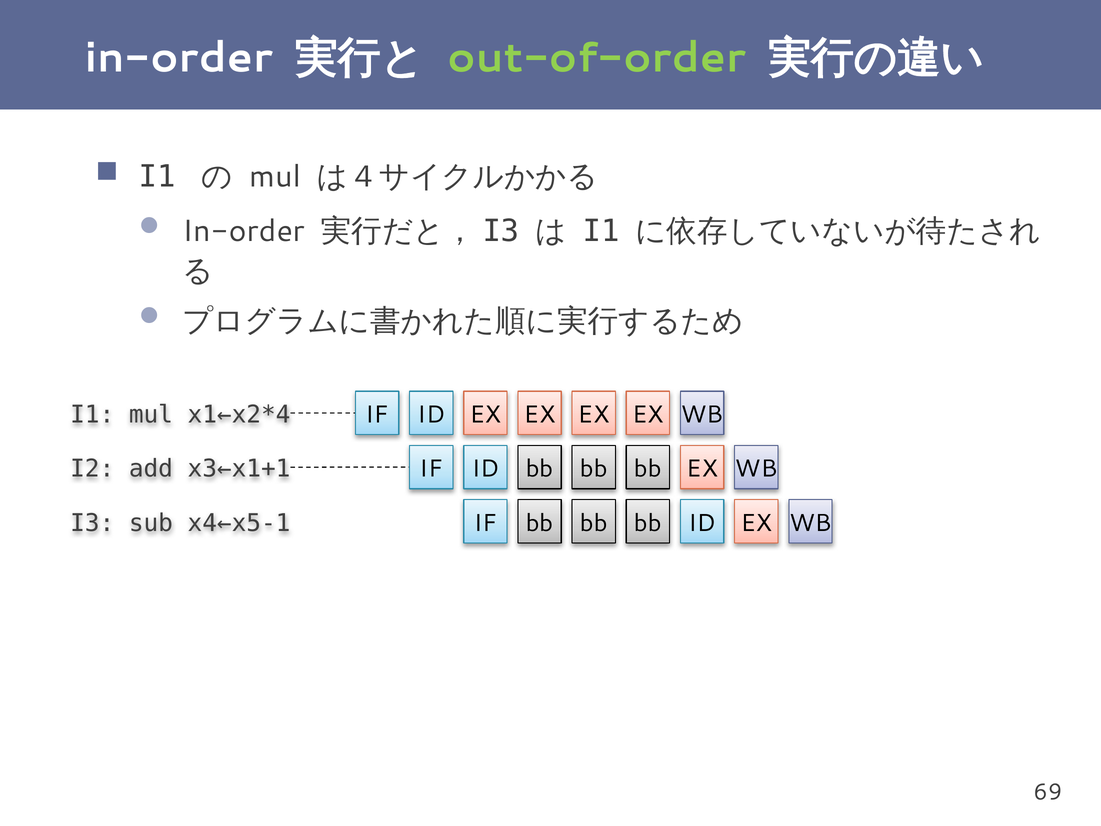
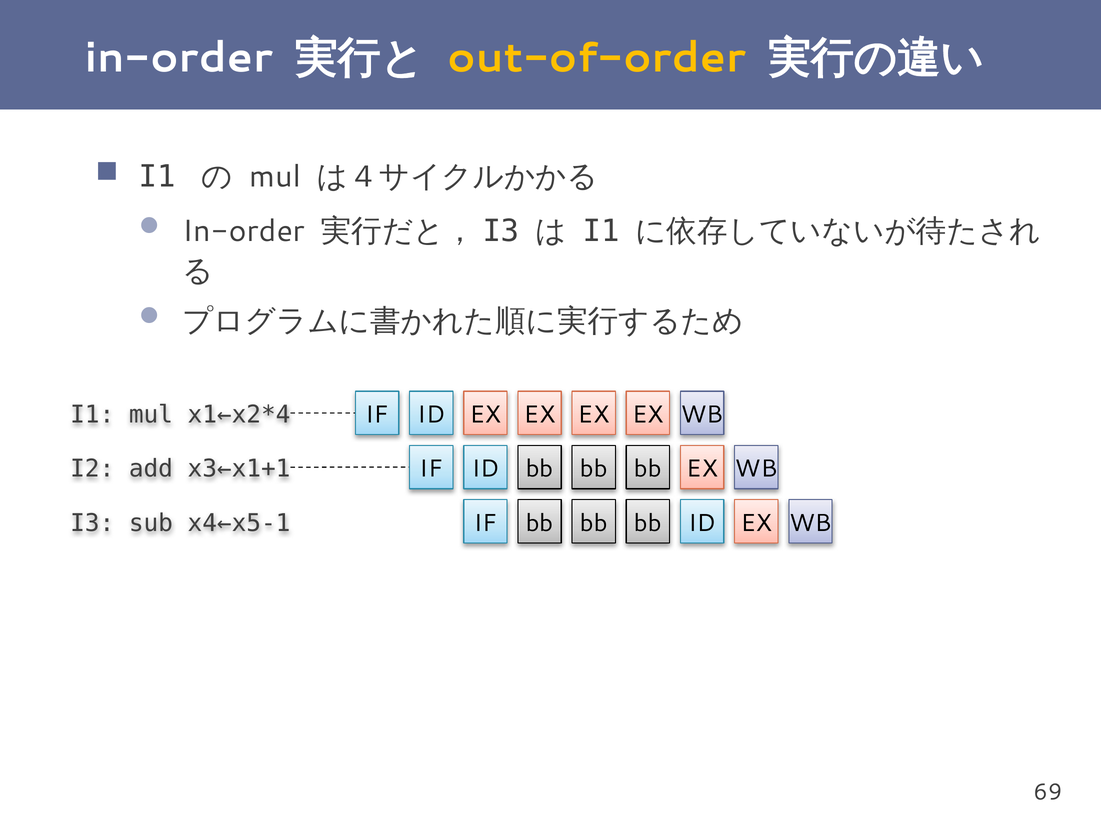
out-of-order colour: light green -> yellow (597, 58)
